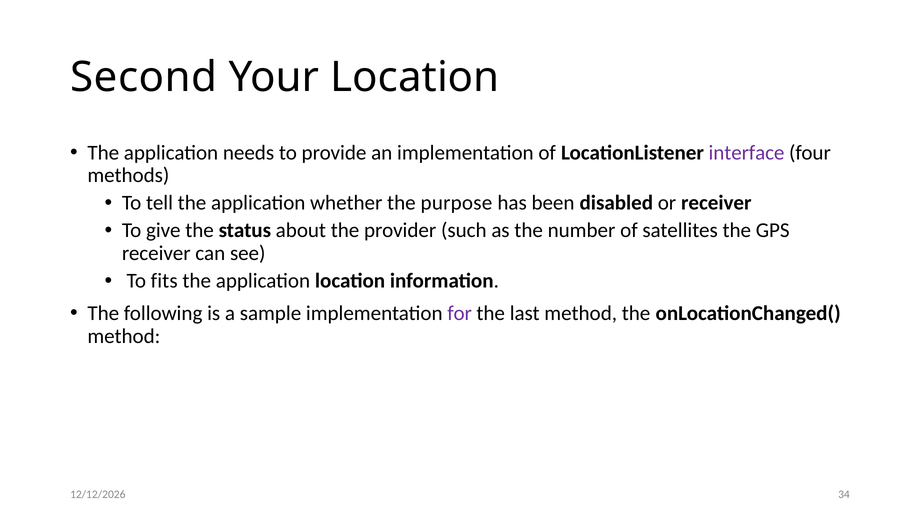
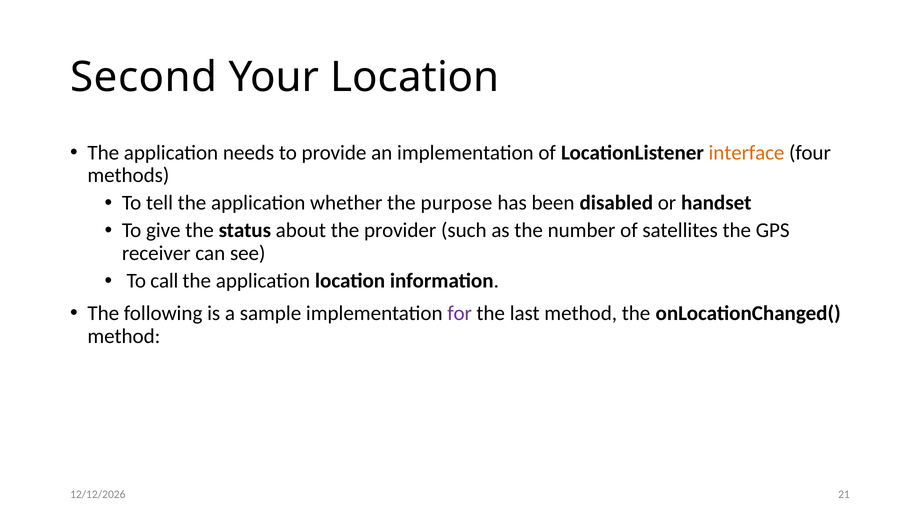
interface colour: purple -> orange (747, 152)
or receiver: receiver -> handset (716, 203)
fits: fits -> call (164, 281)
34: 34 -> 21 (844, 494)
